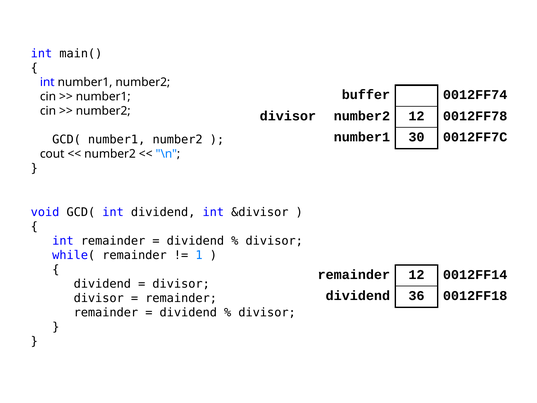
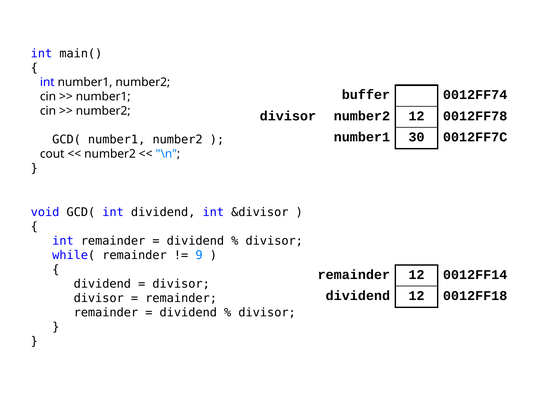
1: 1 -> 9 (199, 255)
dividend 36: 36 -> 12 (416, 296)
